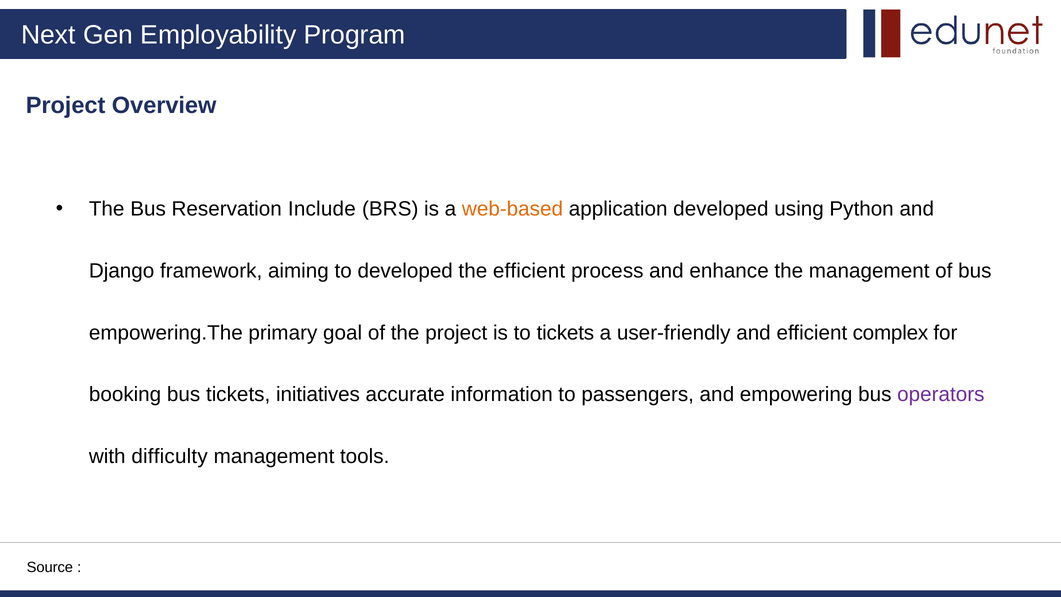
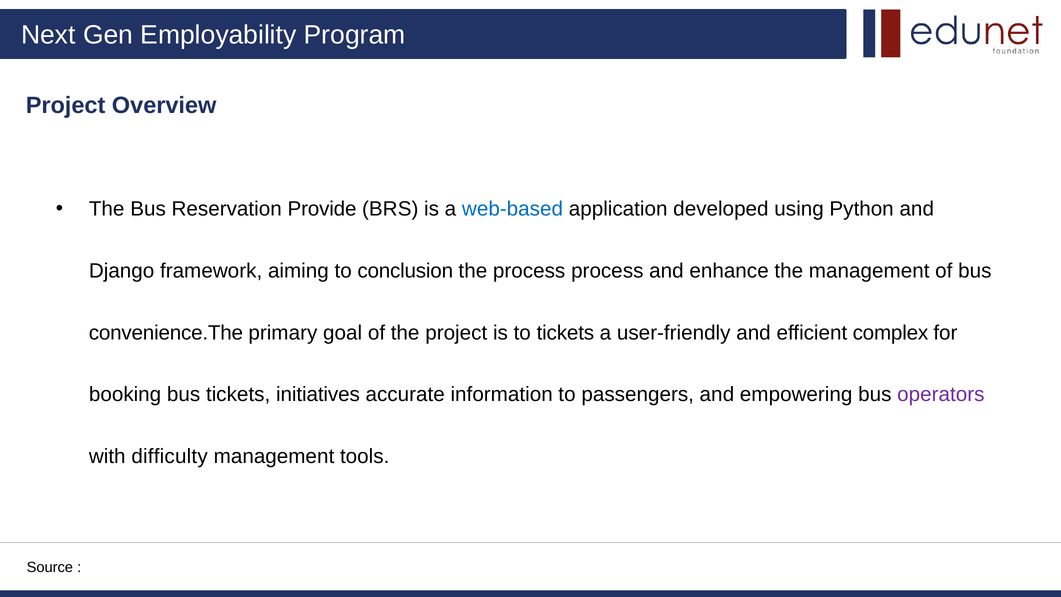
Include: Include -> Provide (322, 209)
web-based colour: orange -> blue (512, 209)
to developed: developed -> conclusion (405, 271)
the efficient: efficient -> process (529, 271)
empowering.The: empowering.The -> convenience.The (166, 333)
